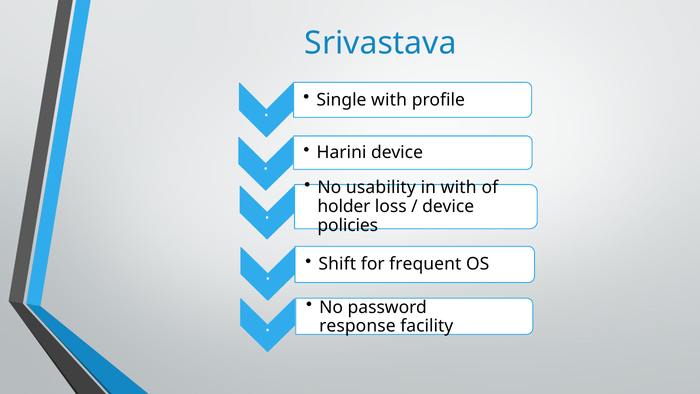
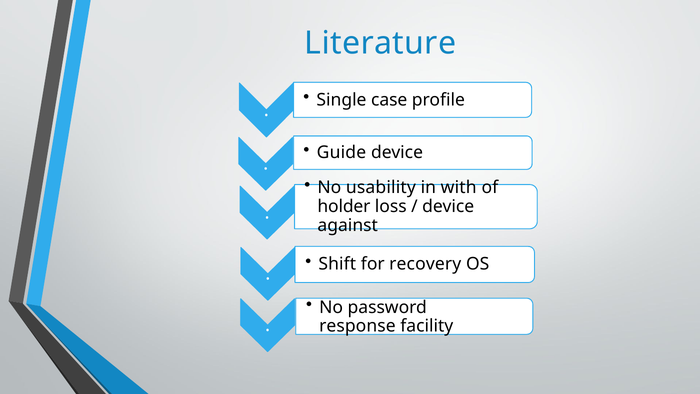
Srivastava: Srivastava -> Literature (380, 43)
Single with: with -> case (389, 100)
Harini: Harini -> Guide (341, 152)
policies: policies -> against (348, 225)
frequent: frequent -> recovery (425, 264)
